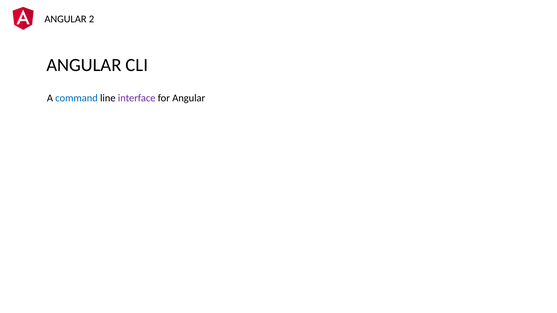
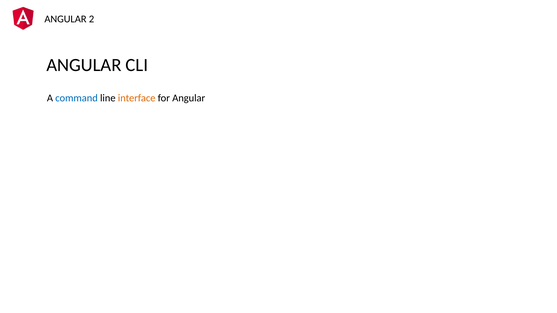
interface colour: purple -> orange (137, 98)
